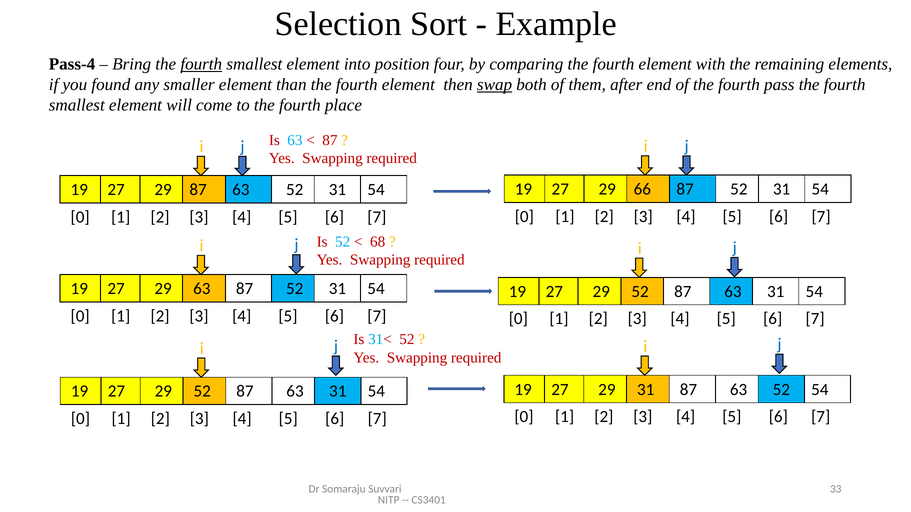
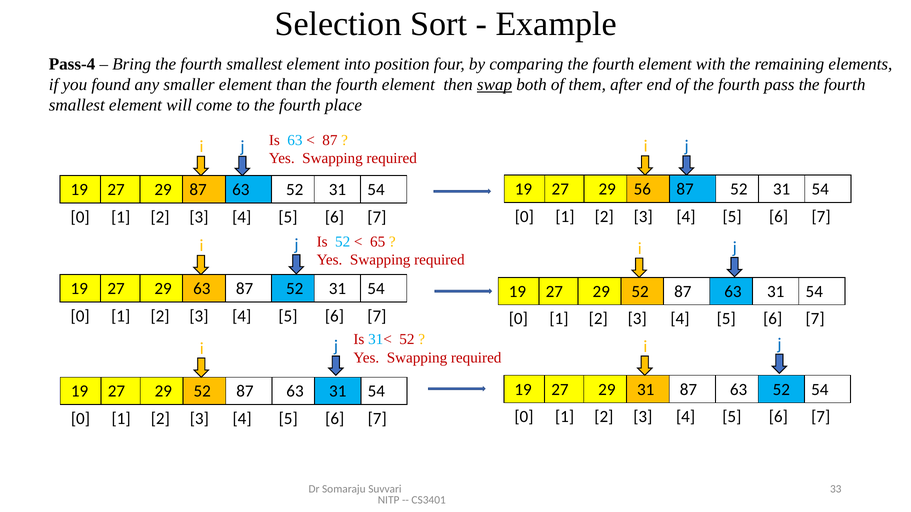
fourth underline: present -> none (201, 64)
66: 66 -> 56 (642, 189)
68: 68 -> 65 (378, 242)
